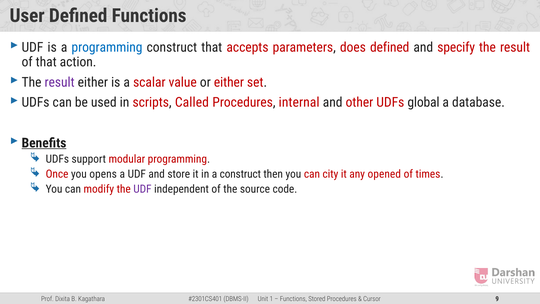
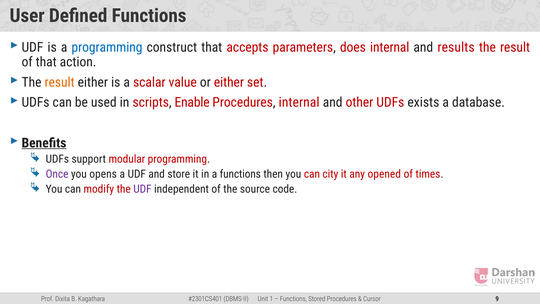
does defined: defined -> internal (390, 47)
specify: specify -> results (456, 47)
result colour: purple -> orange (60, 82)
Called: Called -> Enable (192, 102)
global: global -> exists (423, 102)
Once colour: red -> purple (57, 174)
a construct: construct -> functions (240, 174)
